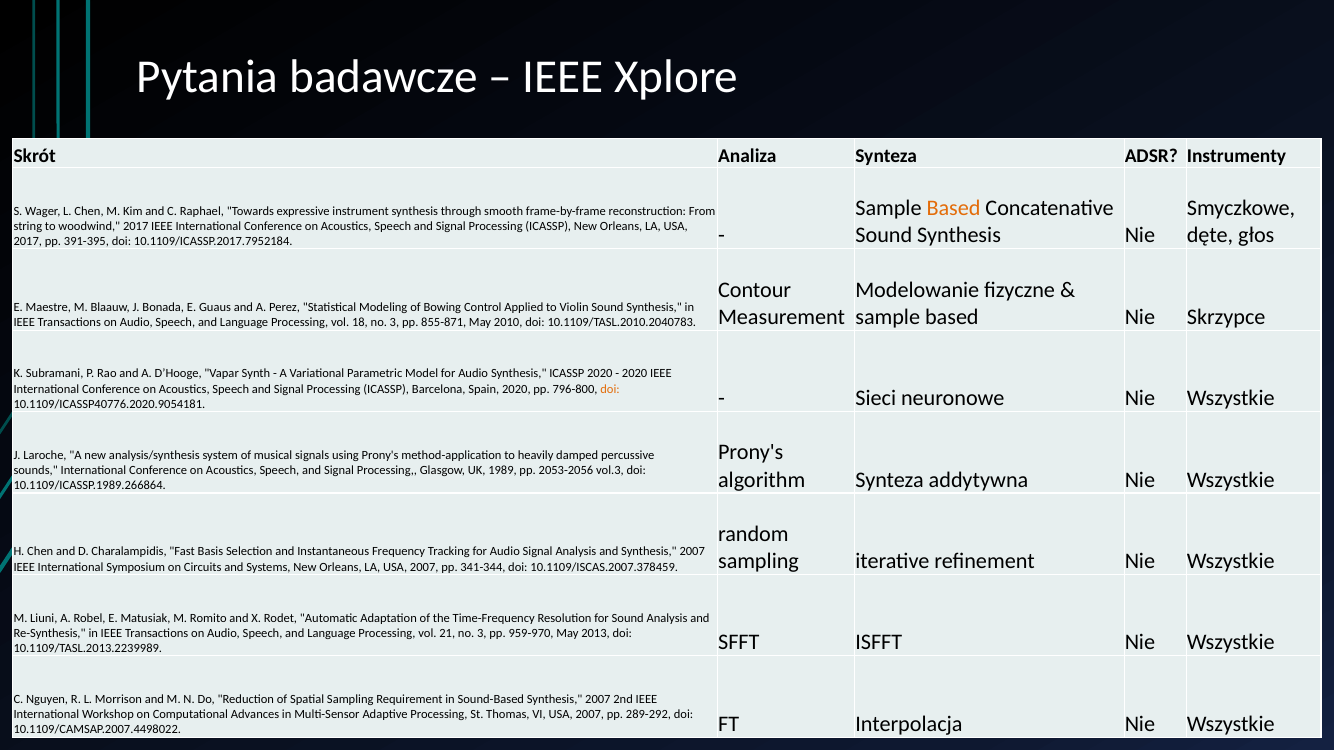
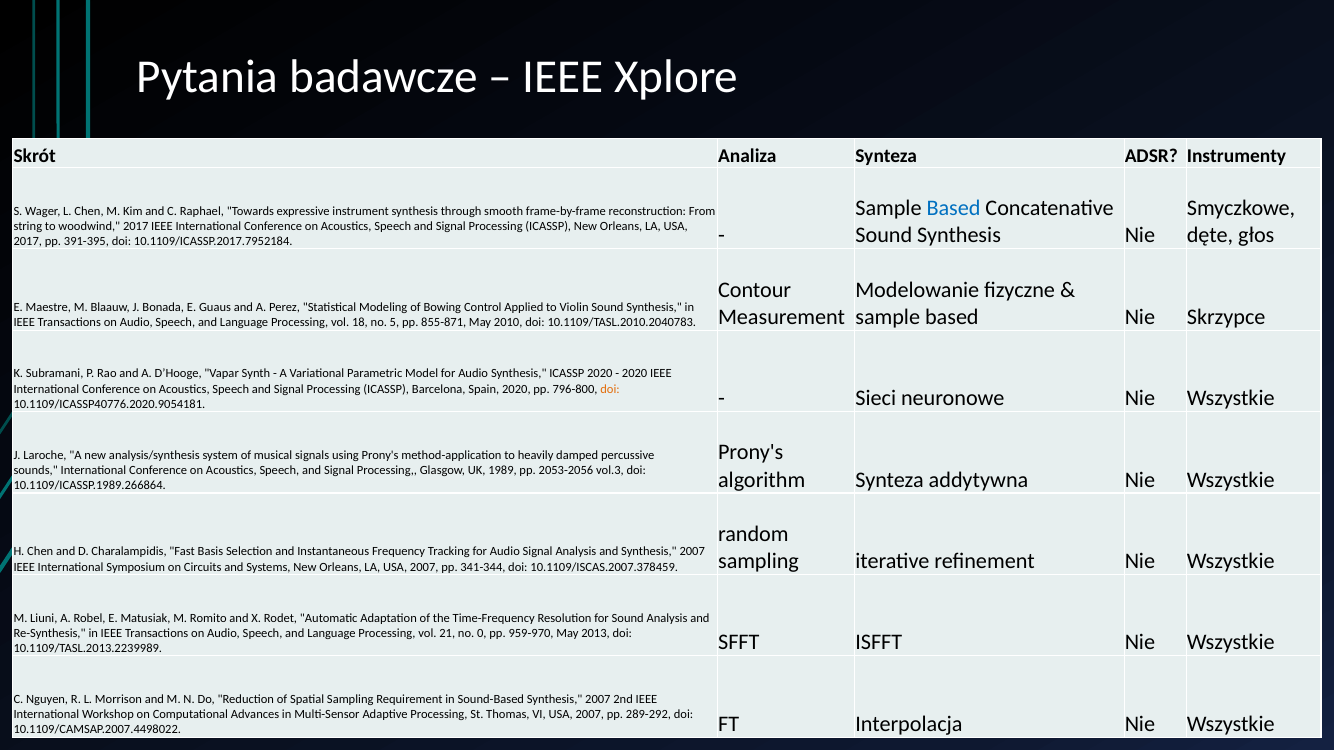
Based colour: orange -> blue (954, 209)
18 no 3: 3 -> 5 (394, 323)
21 no 3: 3 -> 0 (482, 634)
